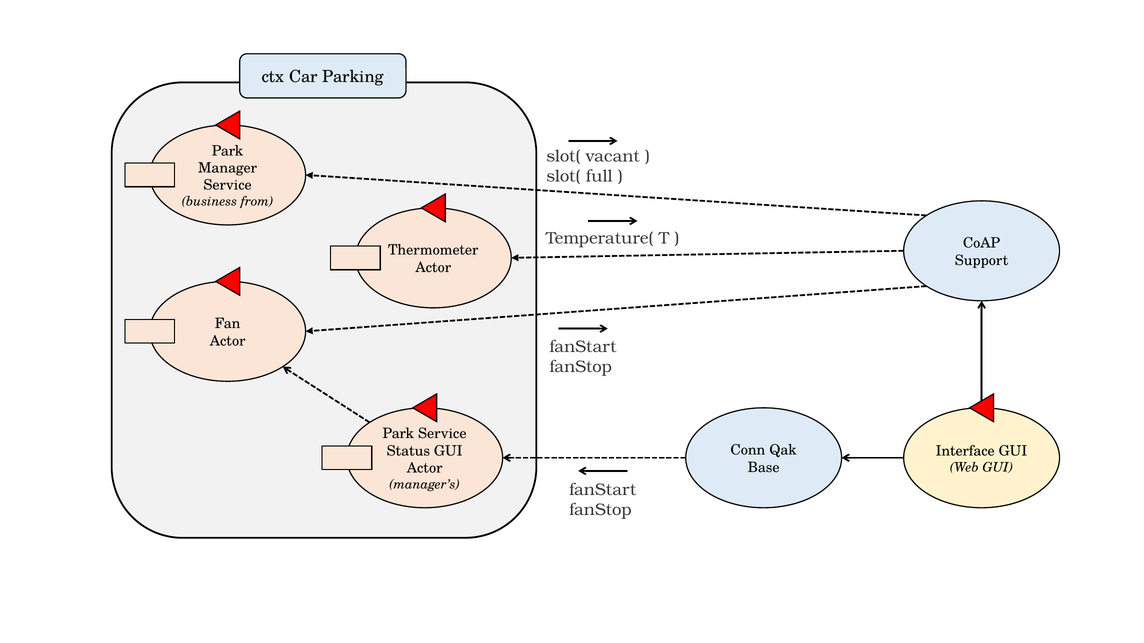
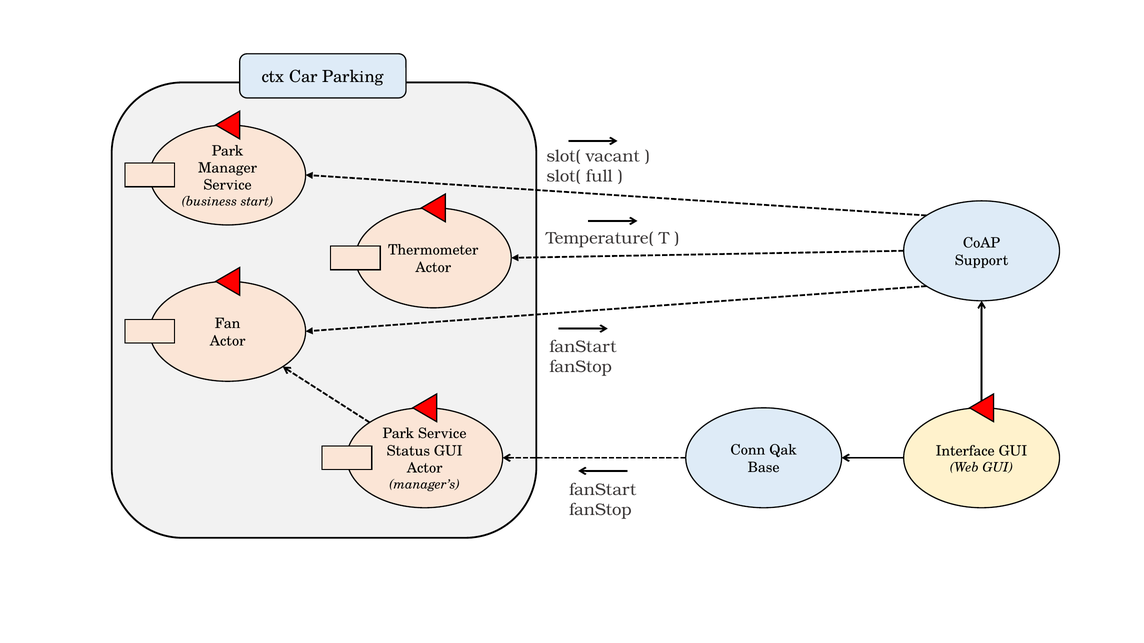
from: from -> start (257, 202)
